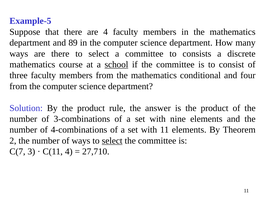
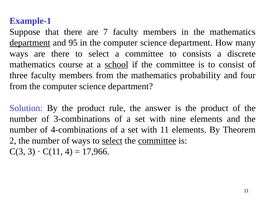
Example-5: Example-5 -> Example-1 (30, 21)
are 4: 4 -> 7 (106, 32)
department underline: none -> present (30, 43)
89: 89 -> 95 (73, 43)
conditional: conditional -> probability (200, 75)
committee underline: none -> present (157, 141)
C(7: C(7 -> C(3 (17, 152)
27,710: 27,710 -> 17,966 (96, 152)
